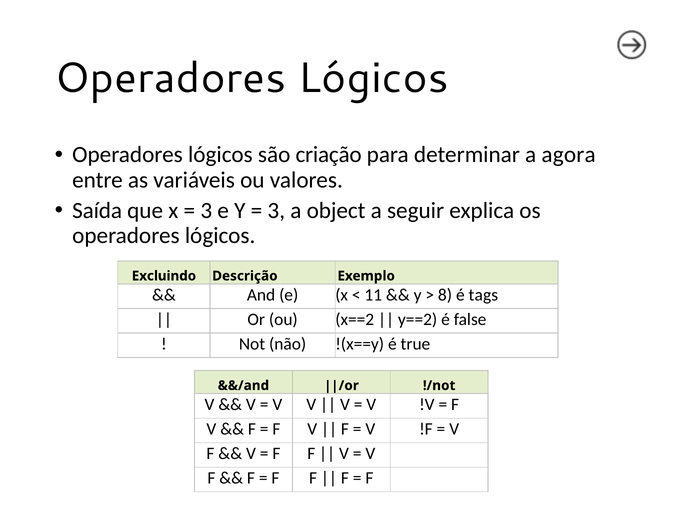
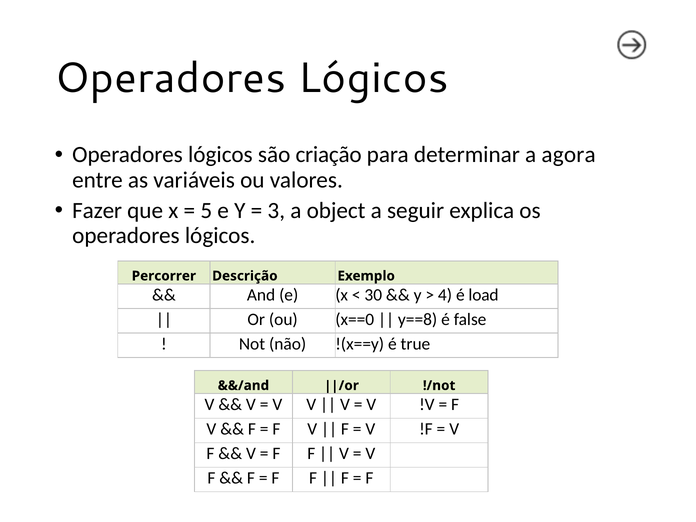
Saída: Saída -> Fazer (97, 210)
3: 3 -> 5 (206, 210)
Excluindo: Excluindo -> Percorrer (164, 276)
11: 11 -> 30 (373, 295)
8: 8 -> 4 (445, 295)
tags: tags -> load (484, 295)
x==2: x==2 -> x==0 (355, 319)
y==2: y==2 -> y==8 (418, 319)
